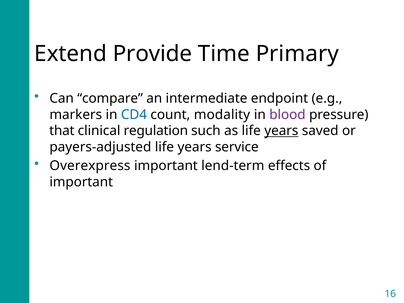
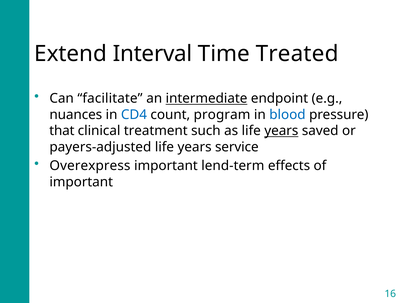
Provide: Provide -> Interval (153, 54)
Primary: Primary -> Treated (297, 54)
compare: compare -> facilitate (110, 98)
intermediate underline: none -> present (207, 98)
markers: markers -> nuances (76, 115)
modality: modality -> program (222, 115)
blood colour: purple -> blue (287, 115)
regulation: regulation -> treatment (156, 131)
